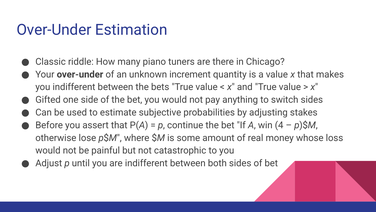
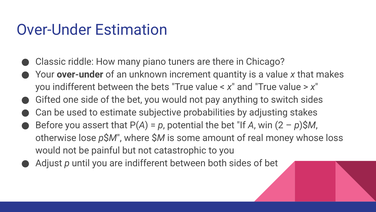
continue: continue -> potential (185, 125)
4: 4 -> 2 (279, 125)
